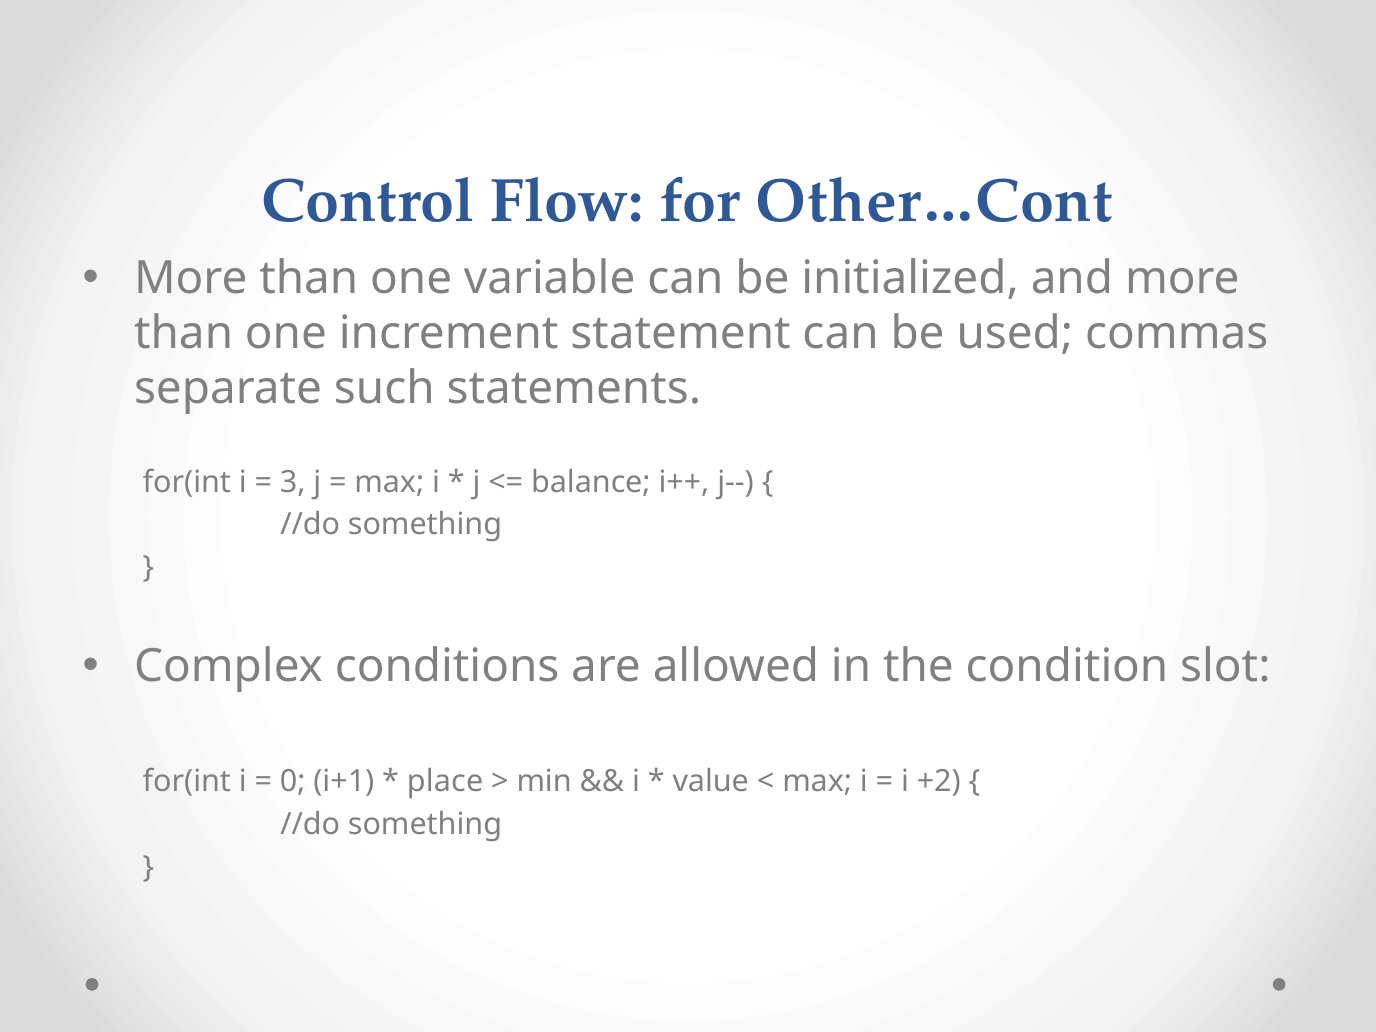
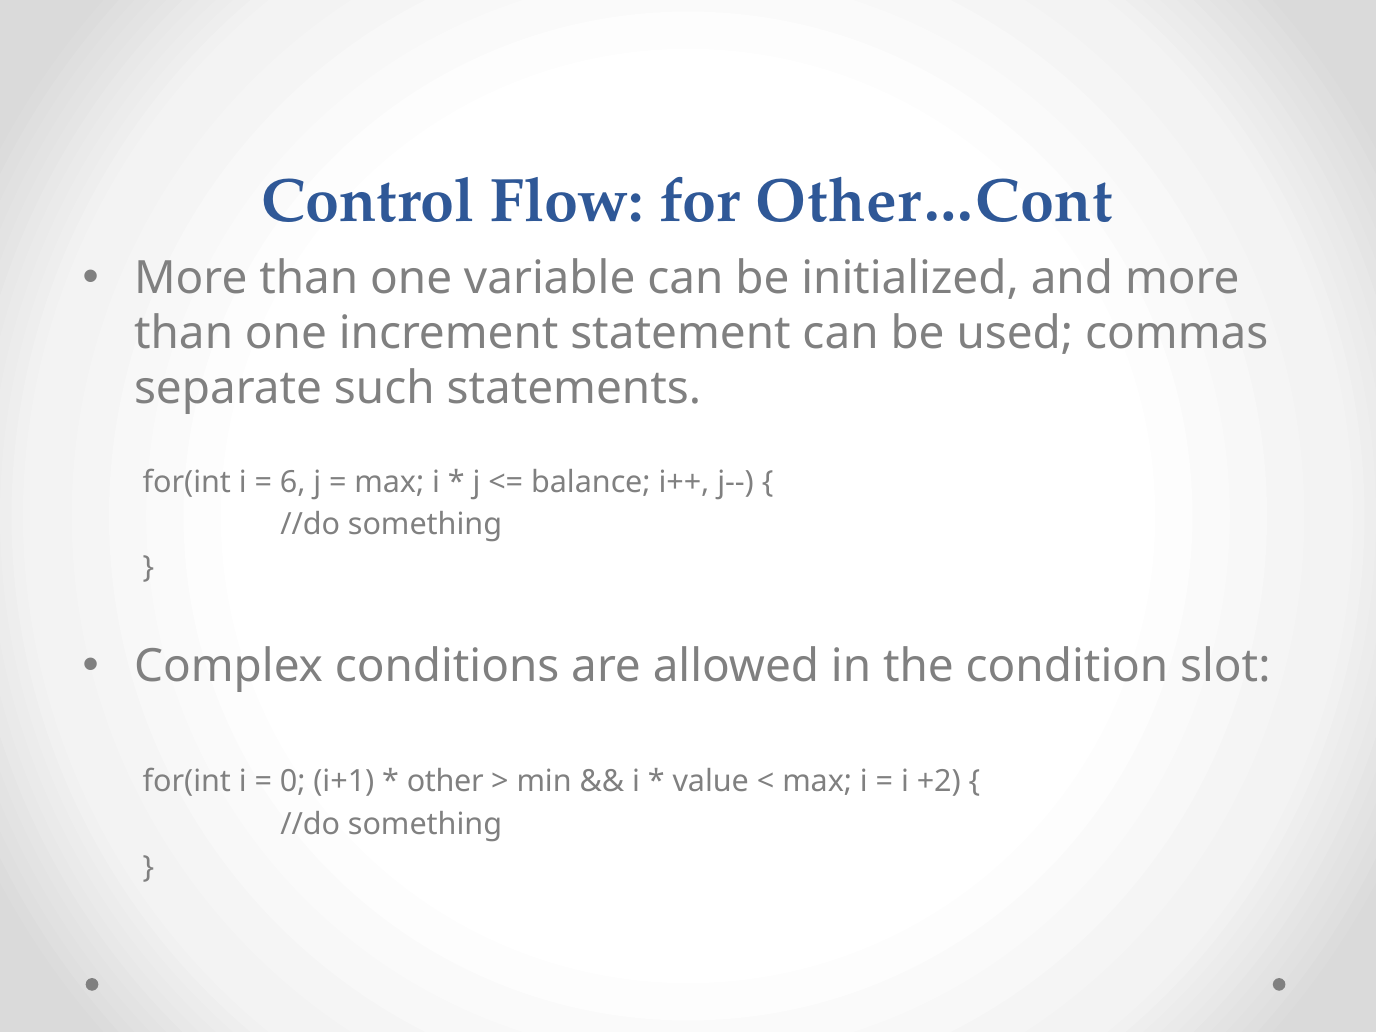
3: 3 -> 6 (293, 482)
place: place -> other (445, 781)
